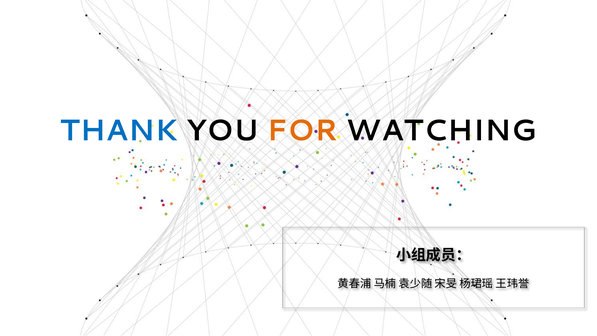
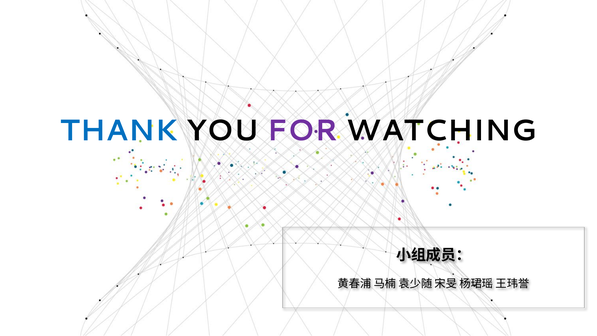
FOR colour: orange -> purple (302, 130)
